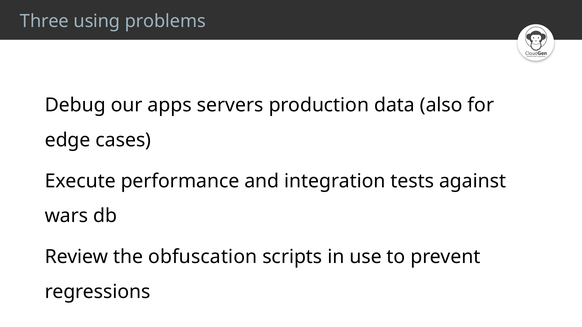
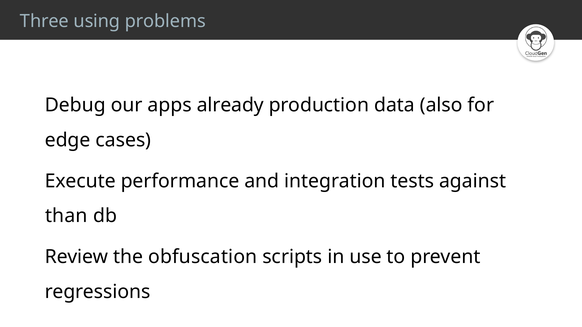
servers: servers -> already (230, 105)
wars: wars -> than (66, 216)
